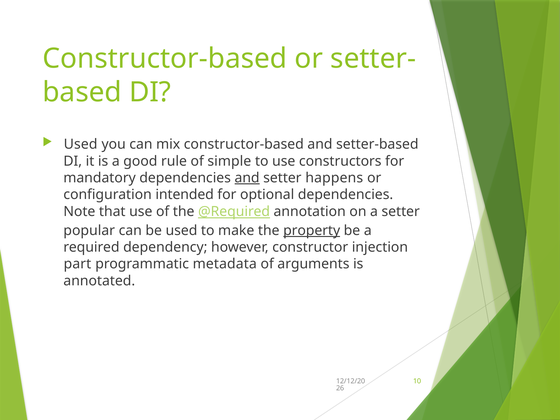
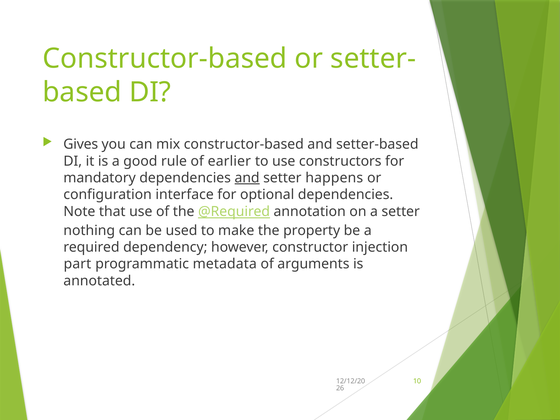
Used: Used -> Gives (81, 144)
simple: simple -> earlier (229, 161)
intended: intended -> interface (185, 195)
popular: popular -> nothing (89, 230)
property underline: present -> none (312, 230)
